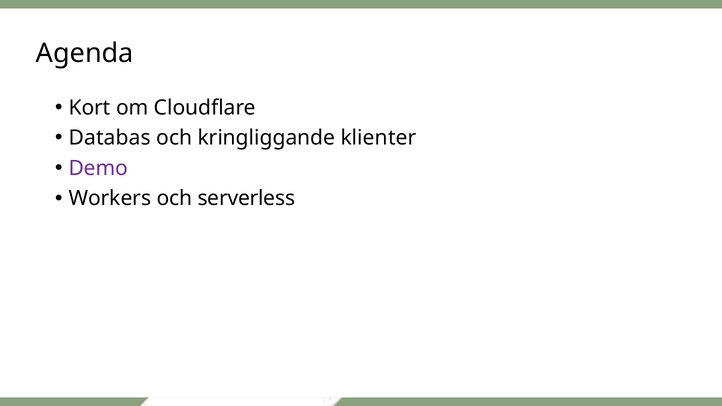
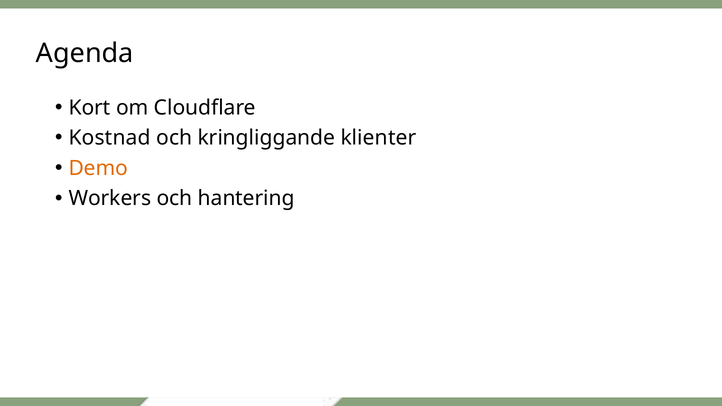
Databas: Databas -> Kostnad (110, 138)
Demo colour: purple -> orange (98, 168)
serverless: serverless -> hantering (246, 198)
